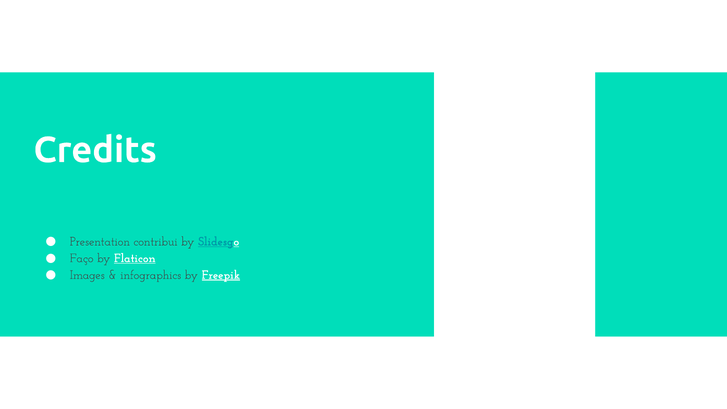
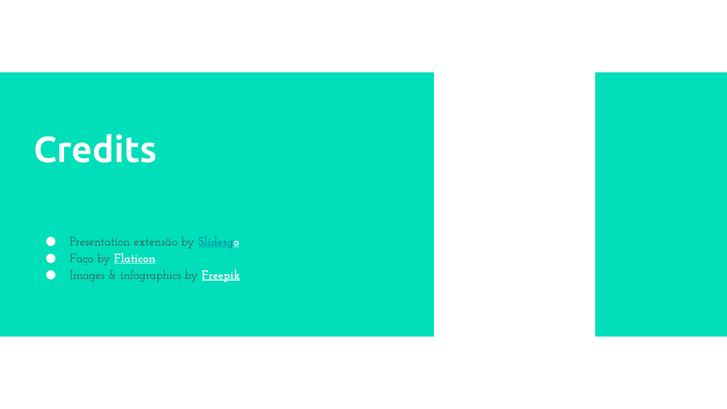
contribui: contribui -> extensão (155, 241)
